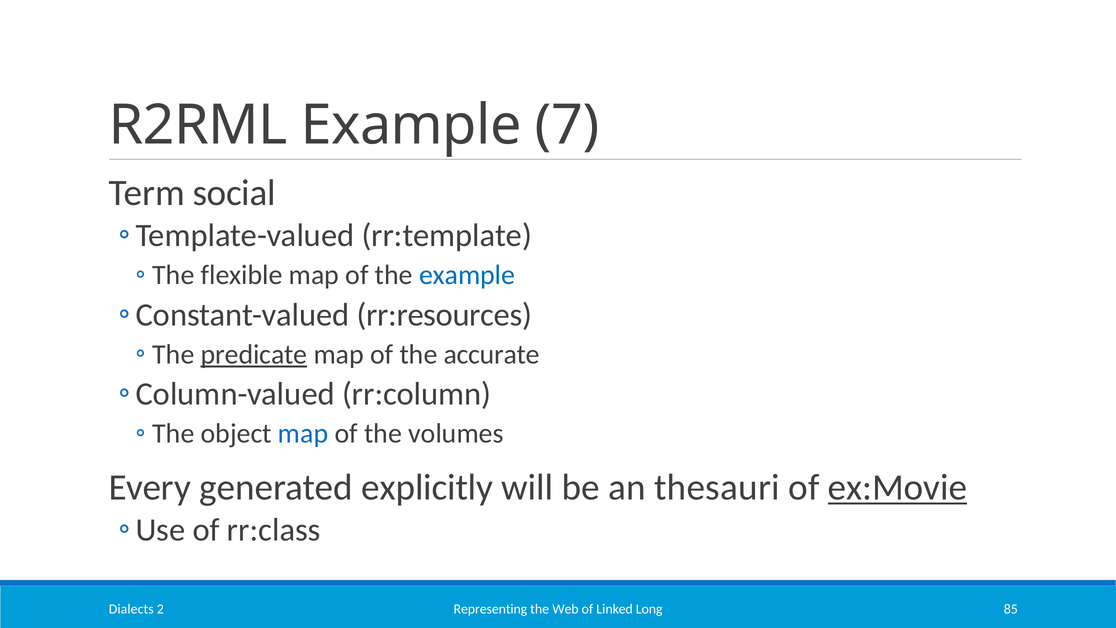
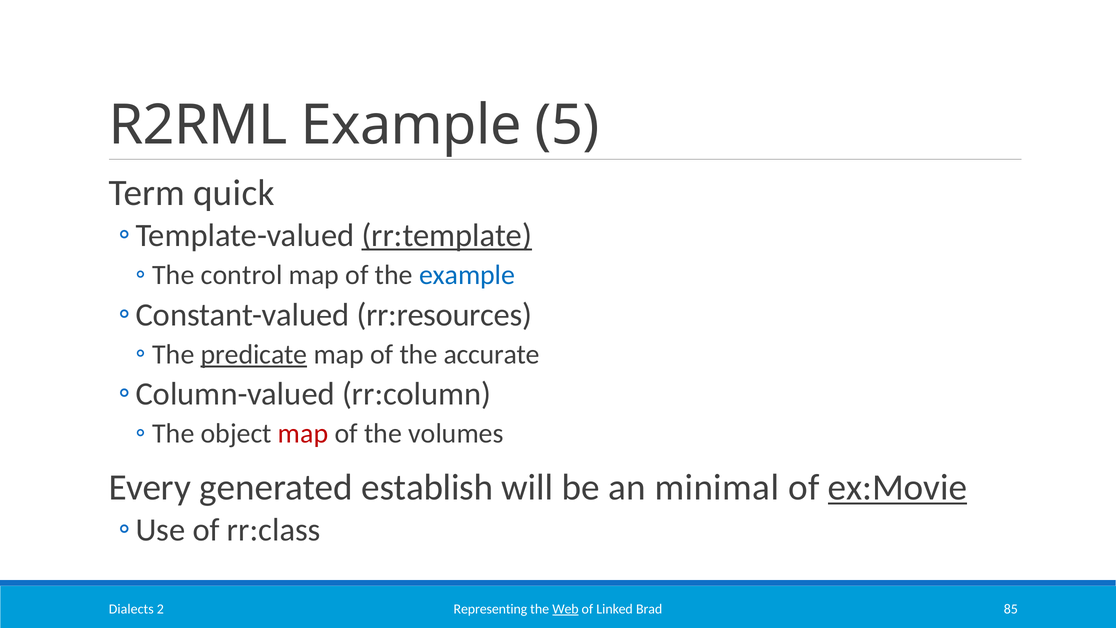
7: 7 -> 5 (567, 125)
social: social -> quick (234, 193)
rr:template underline: none -> present (447, 235)
flexible: flexible -> control (242, 275)
map colour: blue -> red (303, 434)
explicitly: explicitly -> establish (427, 487)
thesauri: thesauri -> minimal (717, 487)
Web underline: none -> present (565, 609)
Long: Long -> Brad (649, 609)
